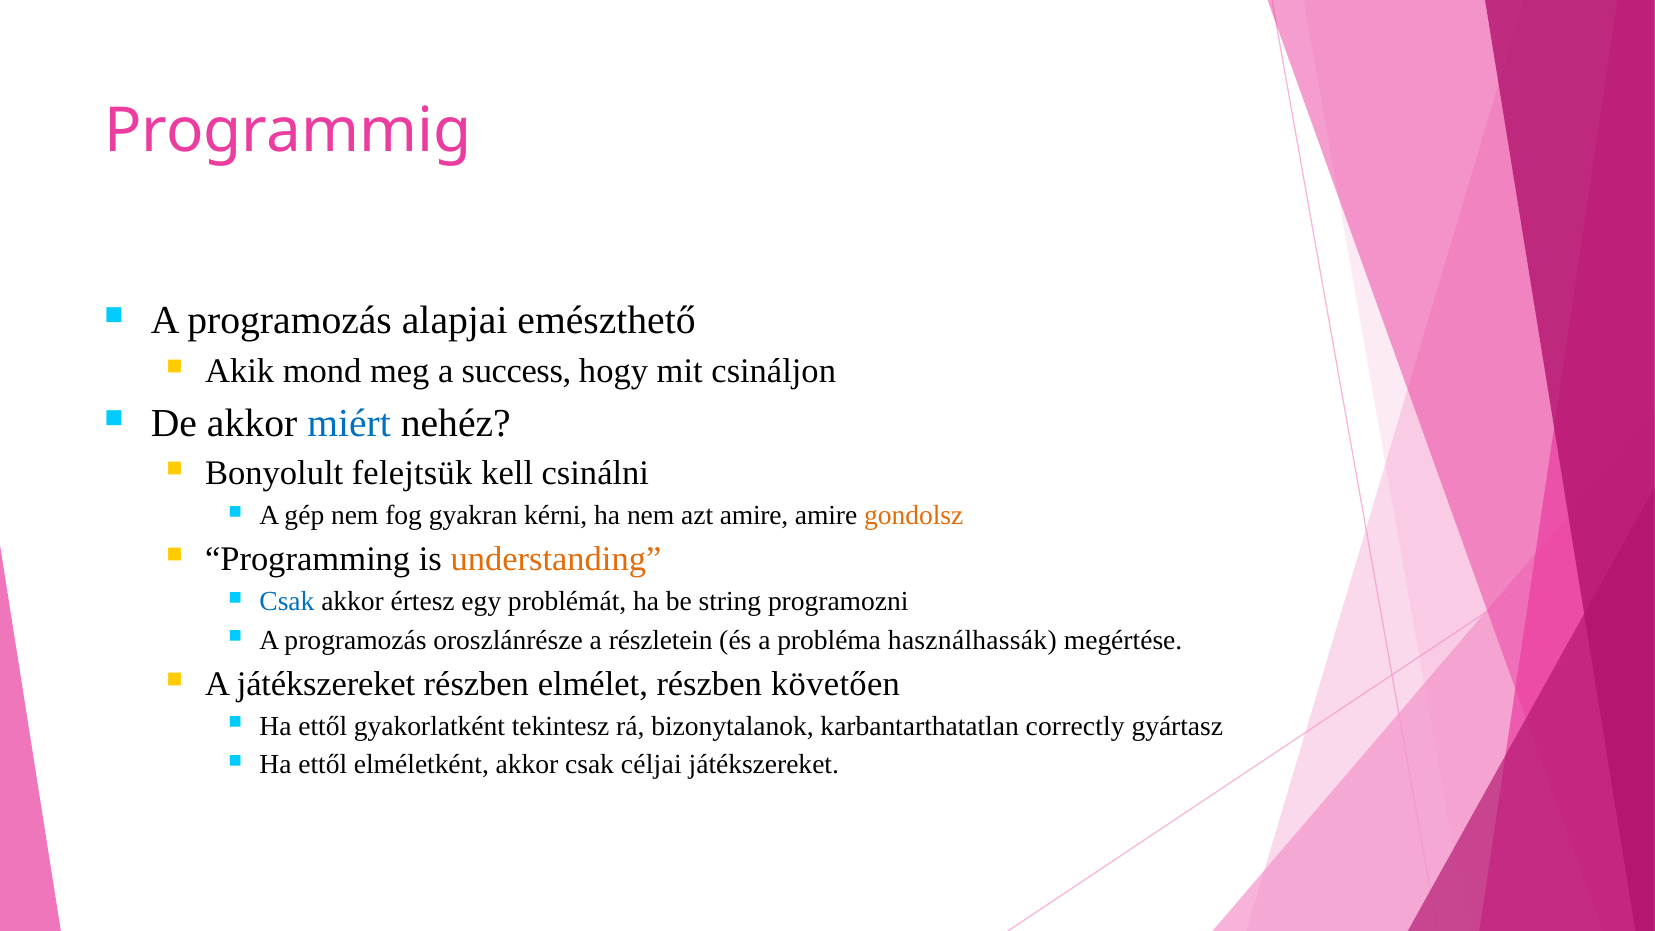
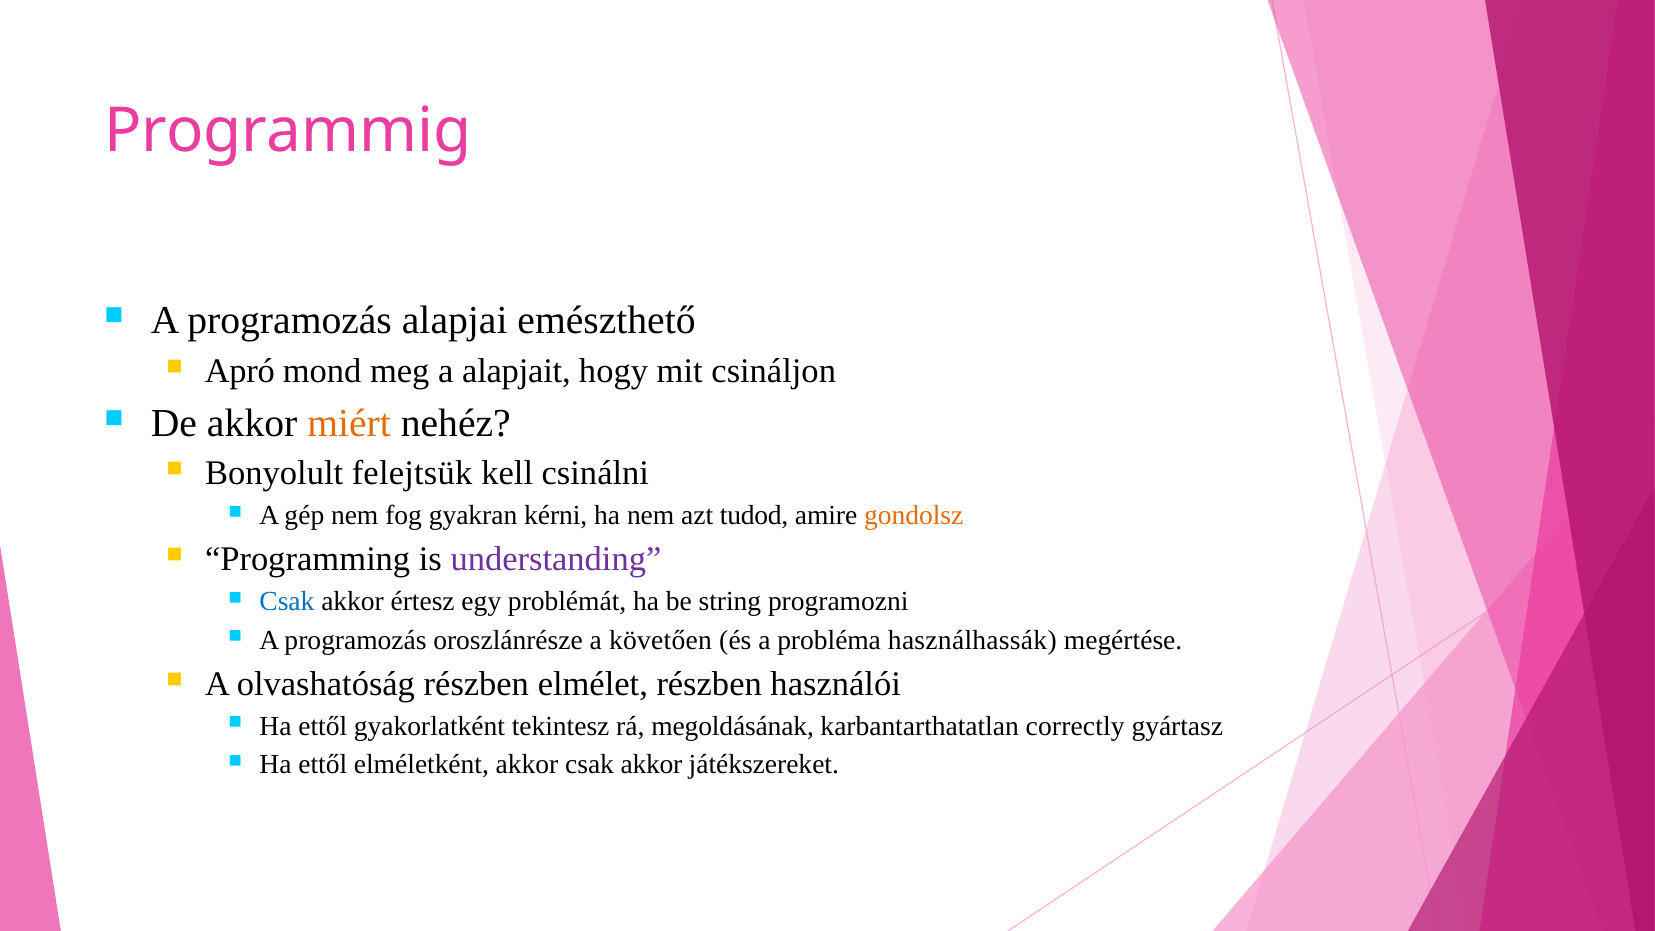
Akik: Akik -> Apró (240, 371)
success: success -> alapjait (516, 371)
miért colour: blue -> orange (349, 423)
azt amire: amire -> tudod (754, 516)
understanding colour: orange -> purple (556, 560)
részletein: részletein -> követően (660, 640)
A játékszereket: játékszereket -> olvashatóság (326, 684)
követően: követően -> használói (836, 684)
bizonytalanok: bizonytalanok -> megoldásának (733, 726)
akkor csak céljai: céljai -> akkor (652, 764)
